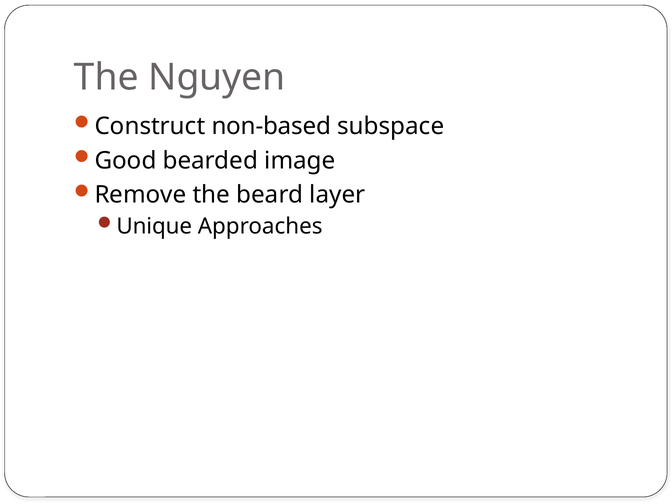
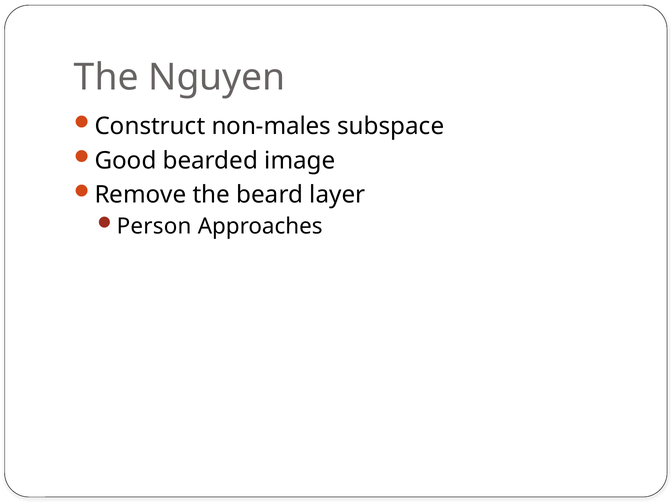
non-based: non-based -> non-males (271, 126)
Unique: Unique -> Person (154, 226)
